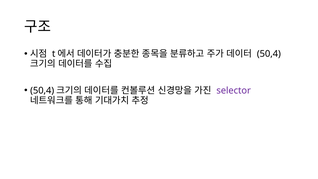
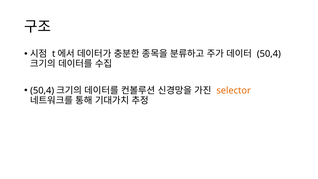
selector colour: purple -> orange (234, 90)
